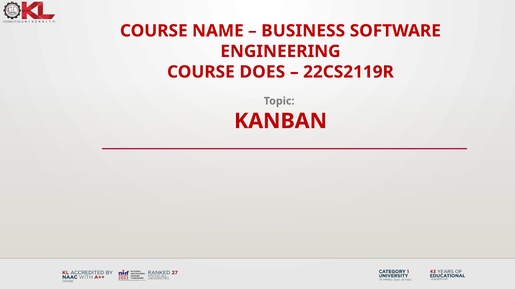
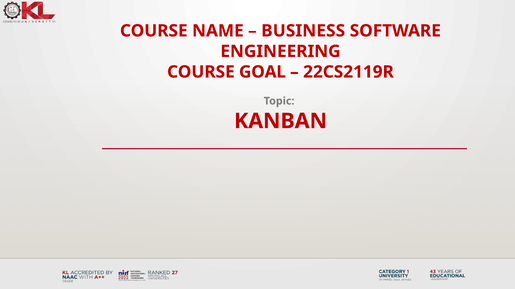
DOES: DOES -> GOAL (262, 72)
